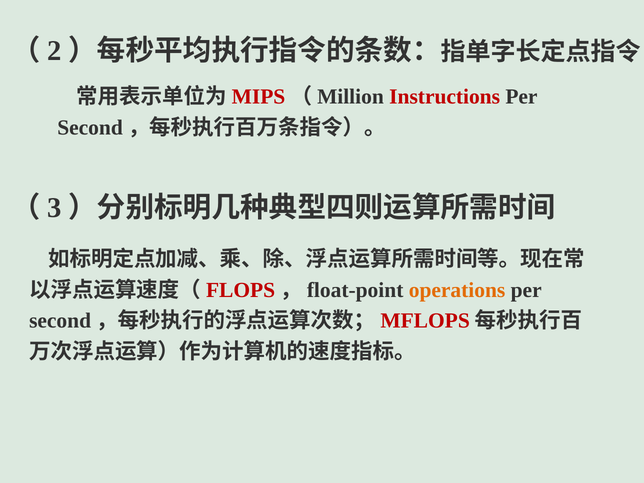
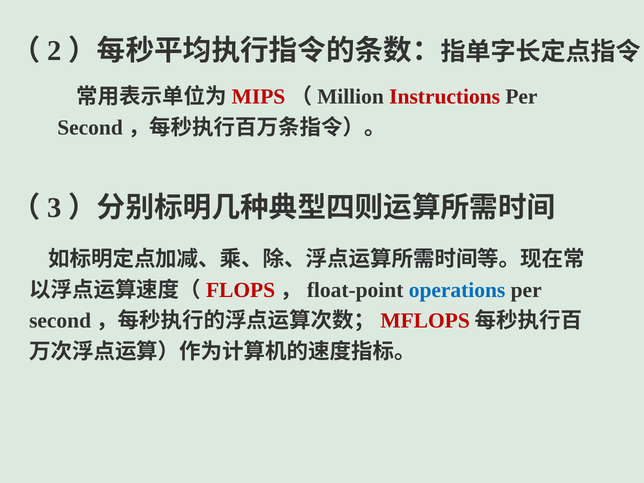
operations colour: orange -> blue (457, 290)
